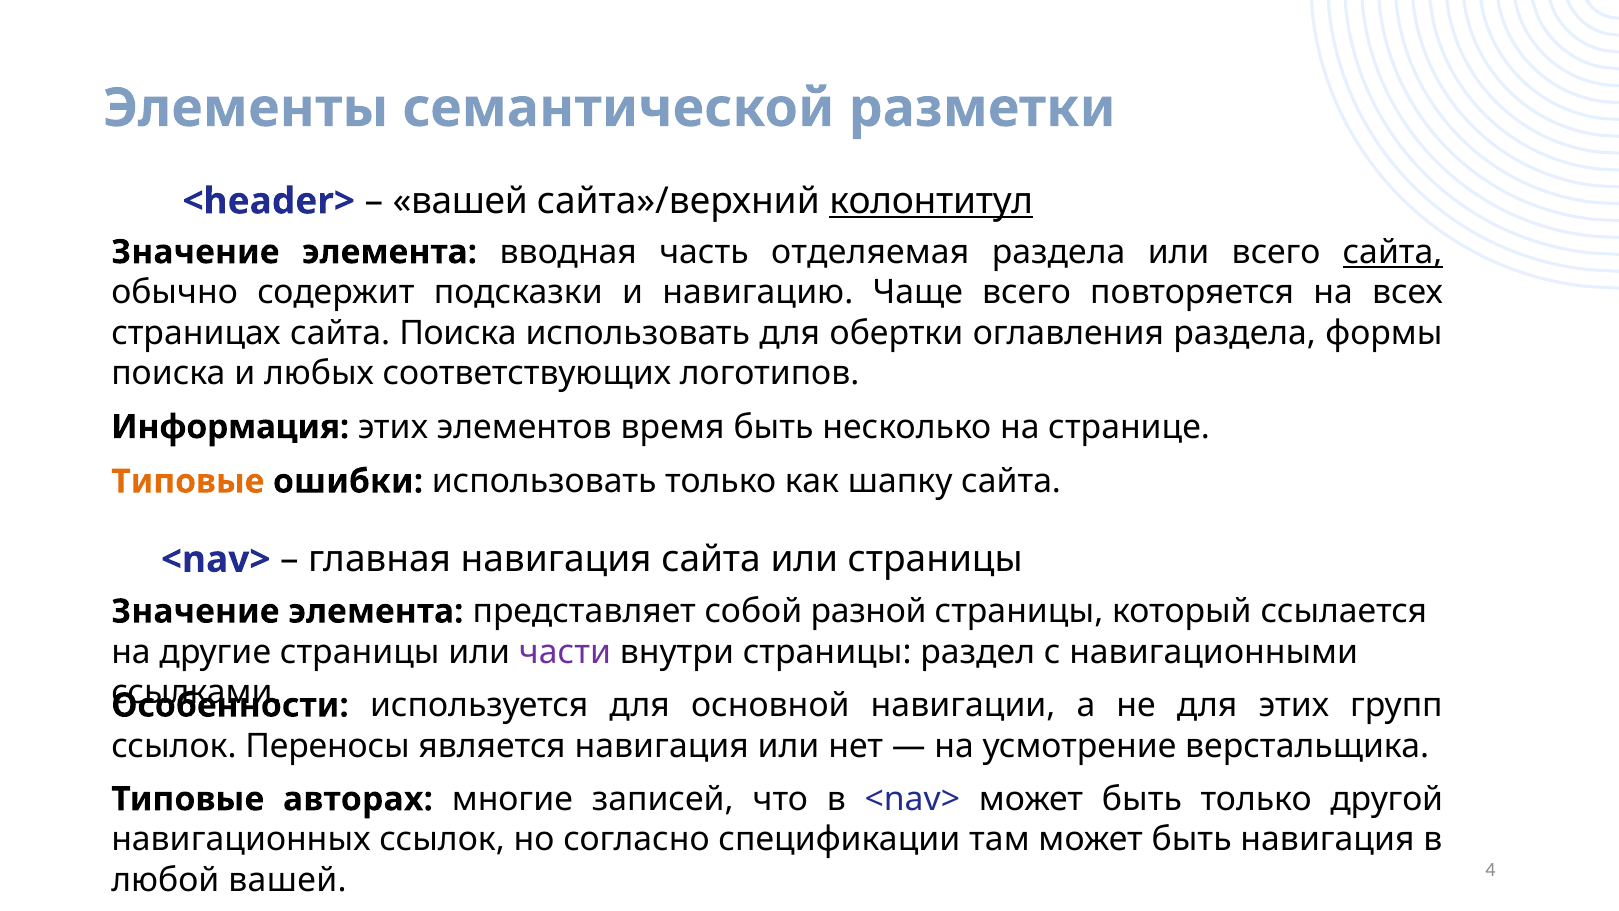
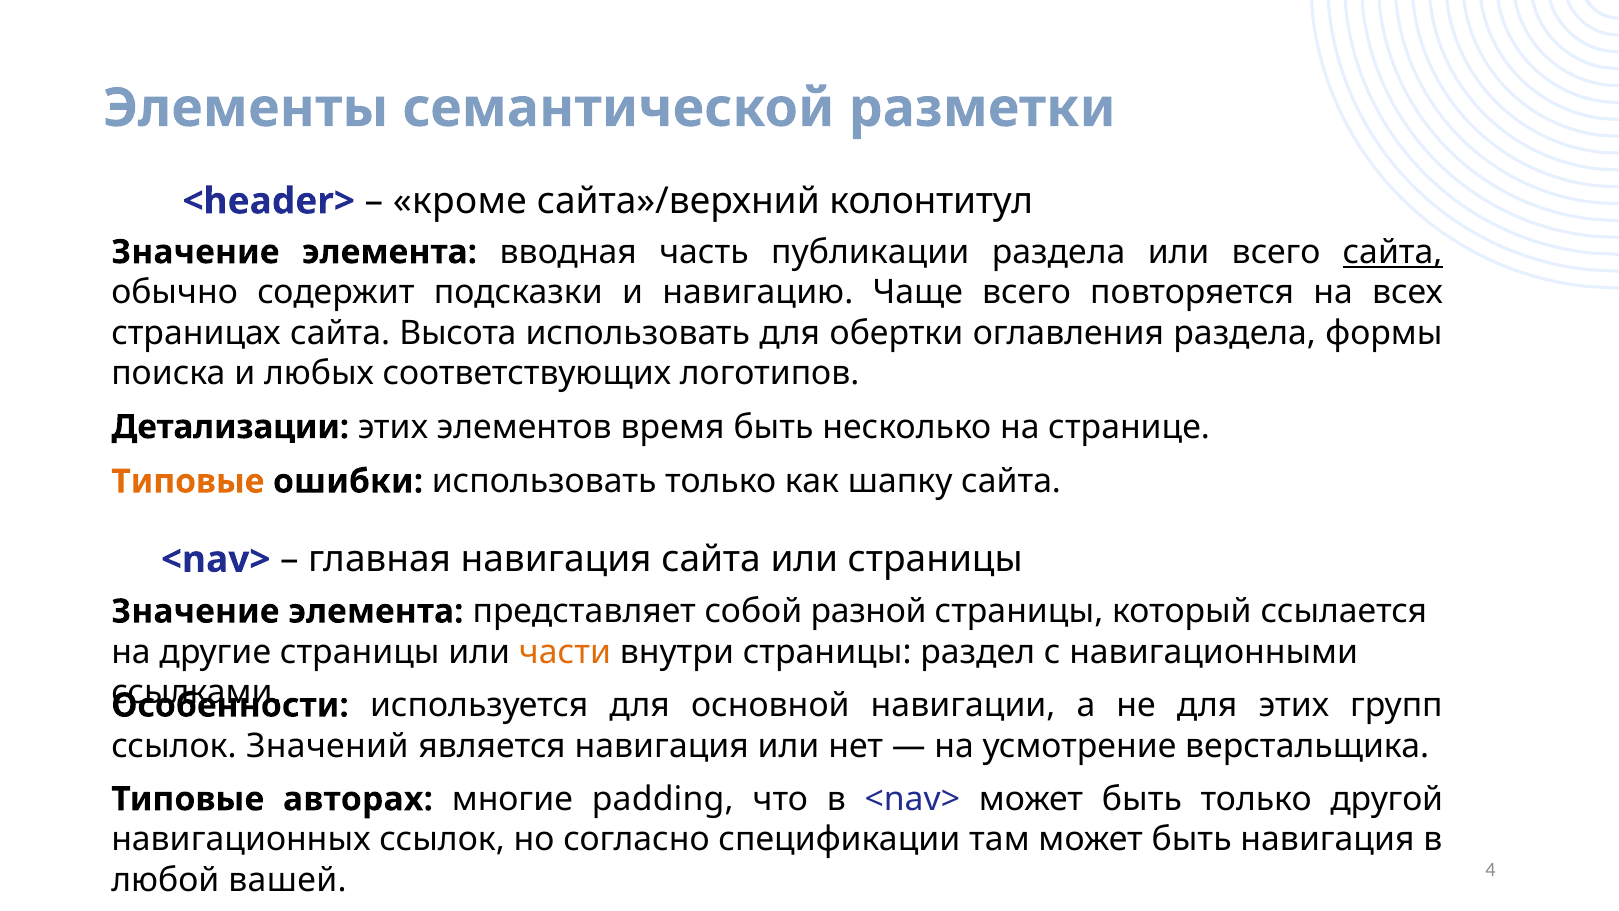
вашей: вашей -> кроме (460, 201)
колонтитул underline: present -> none (931, 201)
отделяемая: отделяемая -> публикации (870, 252)
сайта Поиска: Поиска -> Высота (458, 333)
Информация: Информация -> Детализации (230, 427)
части colour: purple -> orange (565, 652)
Переносы: Переносы -> Значений (327, 746)
записей: записей -> padding (663, 799)
